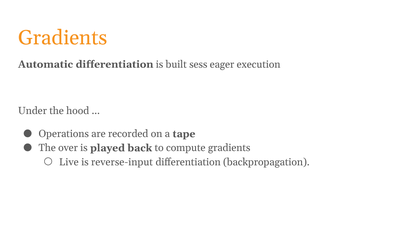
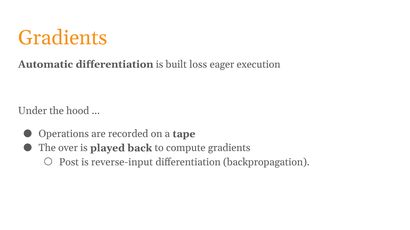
sess: sess -> loss (198, 64)
Live: Live -> Post (69, 162)
